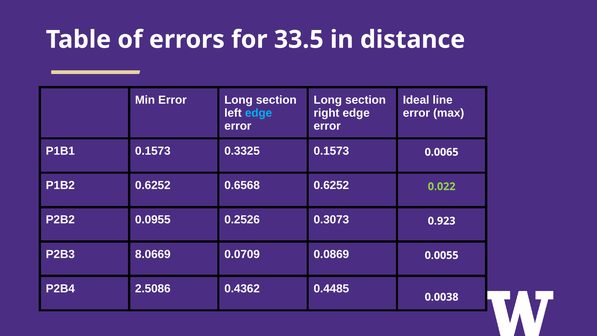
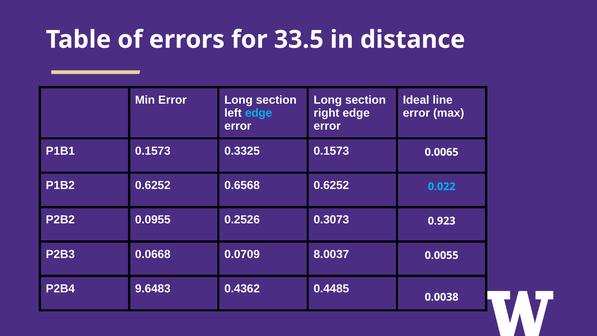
0.022 colour: light green -> light blue (442, 186)
8.0669: 8.0669 -> 0.0668 (153, 254)
0.0869: 0.0869 -> 8.0037 (331, 254)
2.5086: 2.5086 -> 9.6483 (153, 288)
